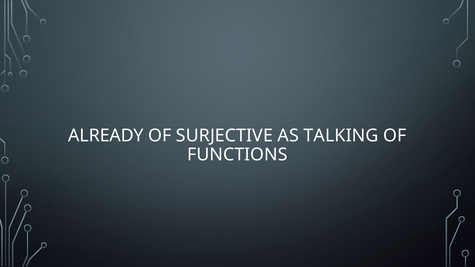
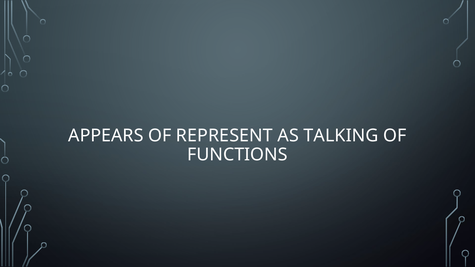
ALREADY: ALREADY -> APPEARS (106, 136)
SURJECTIVE: SURJECTIVE -> REPRESENT (224, 136)
